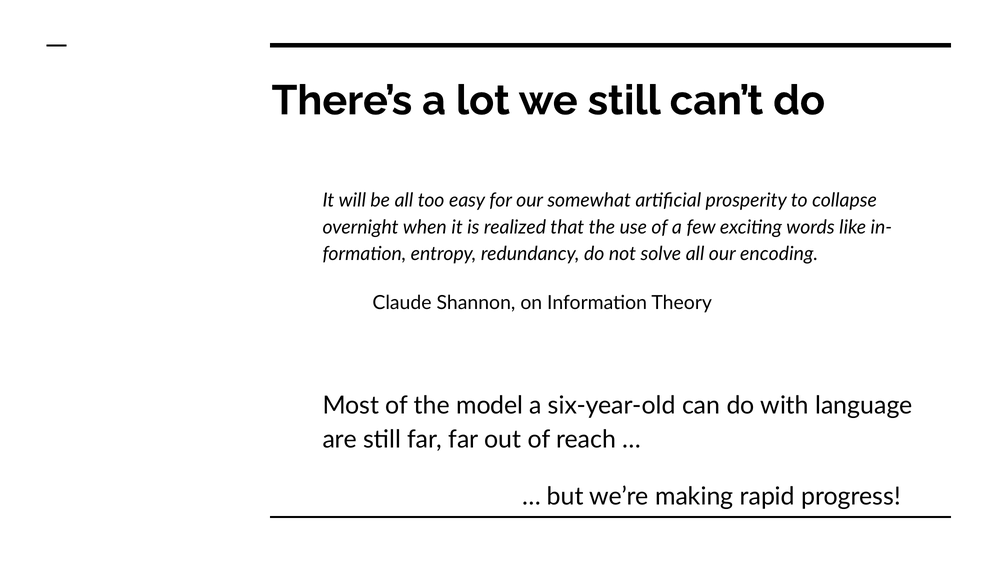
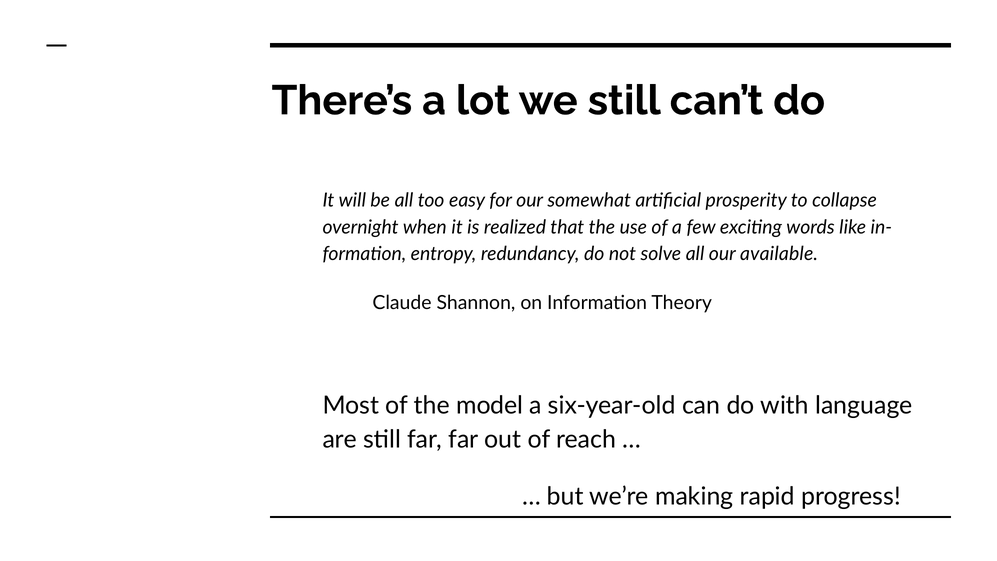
encoding: encoding -> available (779, 254)
